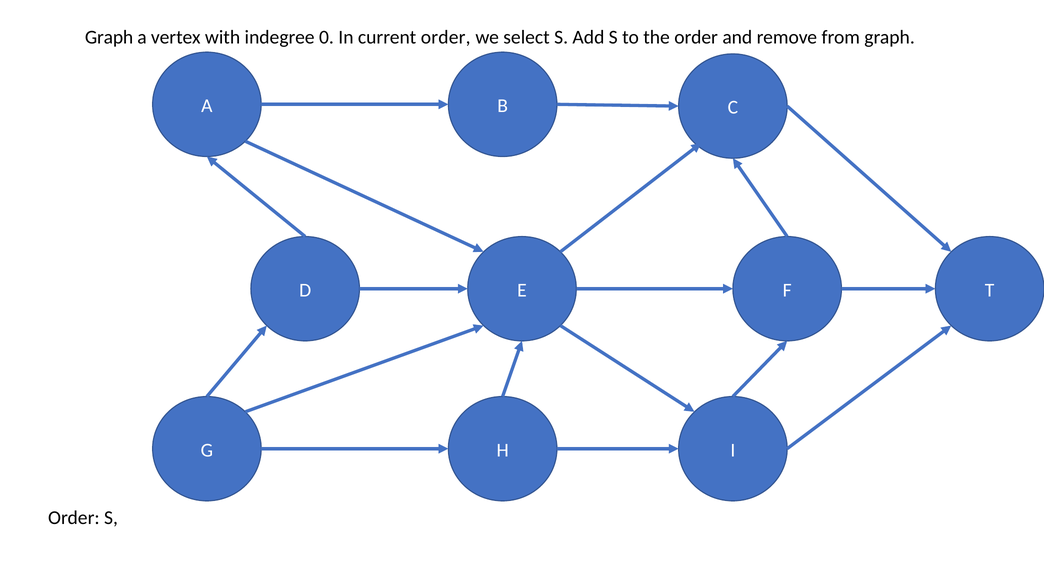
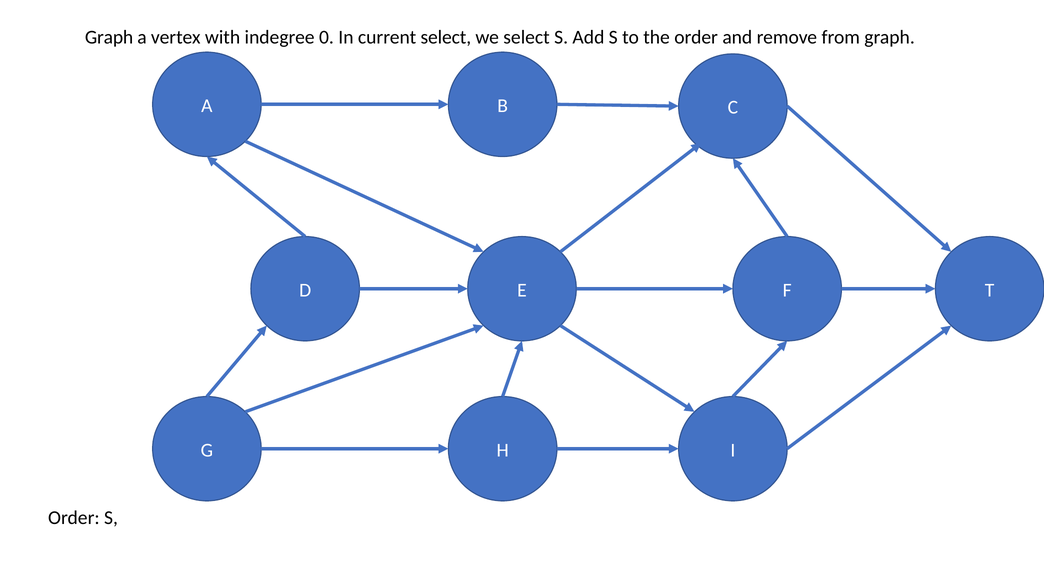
current order: order -> select (446, 37)
